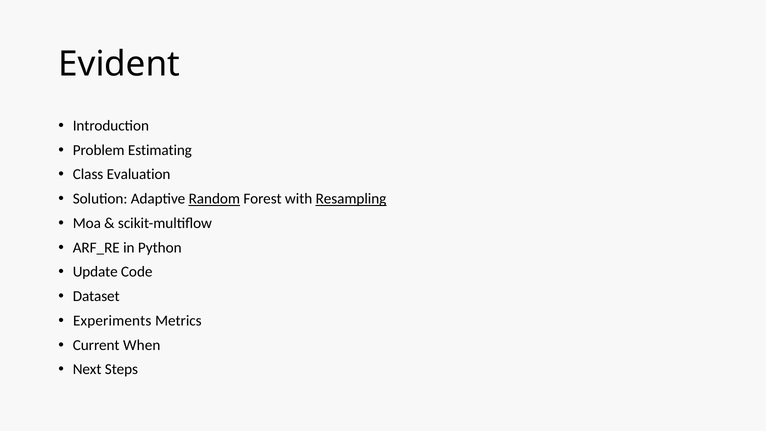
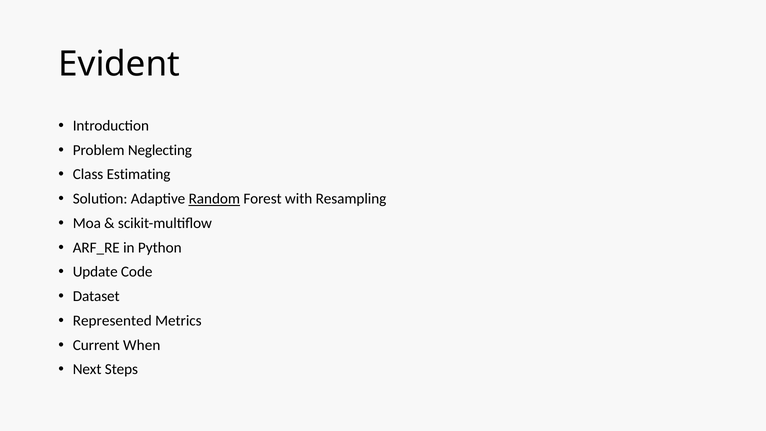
Estimating: Estimating -> Neglecting (160, 150)
Evaluation: Evaluation -> Estimating (139, 174)
Resampling underline: present -> none (351, 199)
Experiments: Experiments -> Represented (112, 321)
